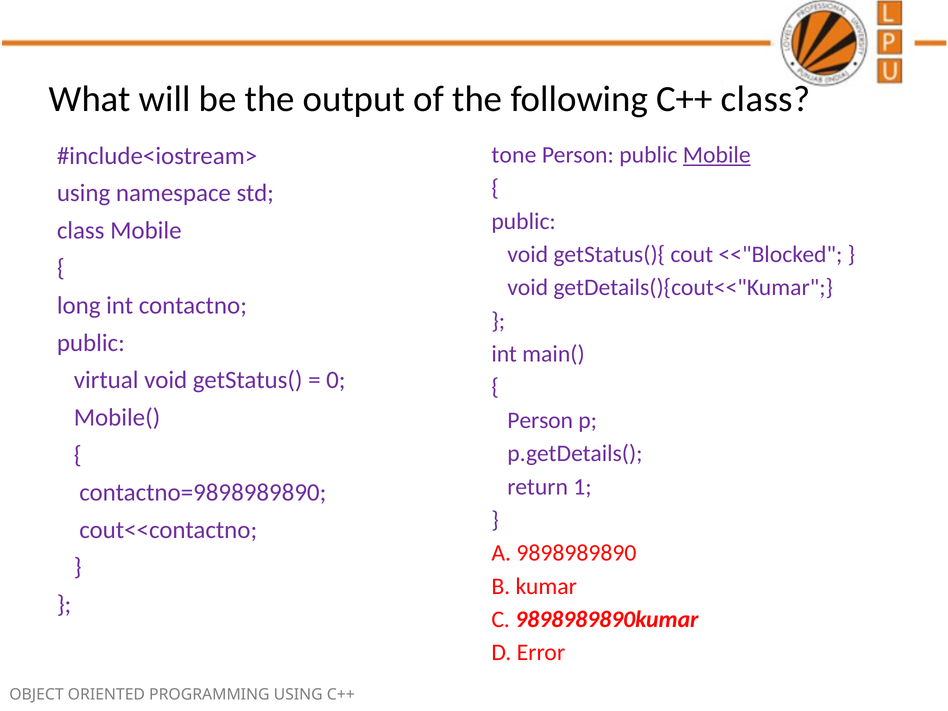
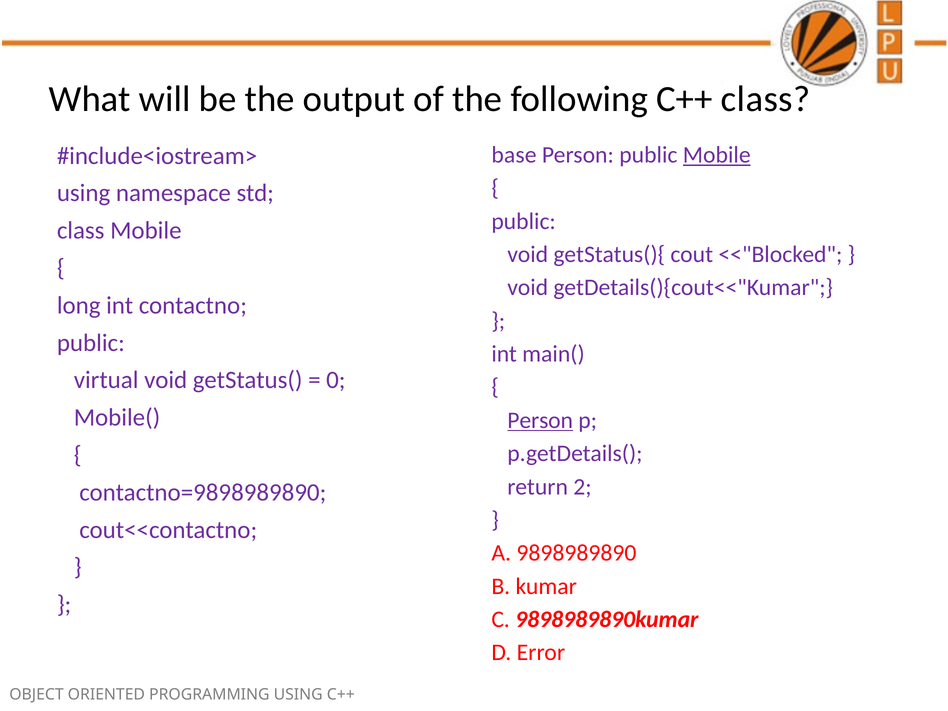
tone: tone -> base (514, 155)
Person underline: none -> present (540, 420)
1: 1 -> 2 (583, 487)
